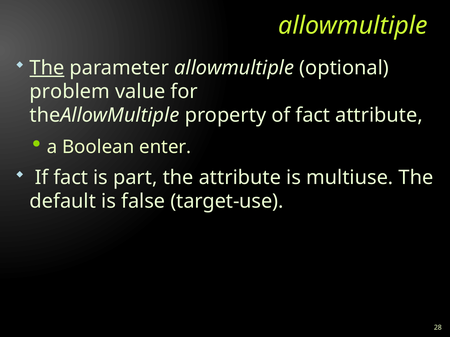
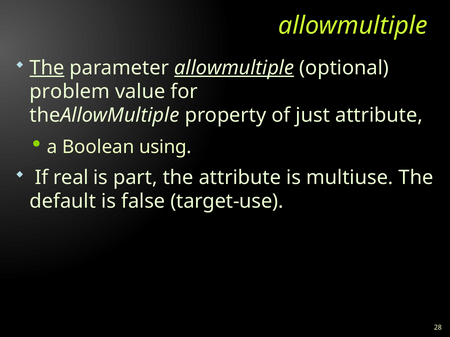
allowmultiple underline: none -> present (234, 68)
of fact: fact -> just (313, 115)
enter: enter -> using (165, 147)
If fact: fact -> real (71, 178)
